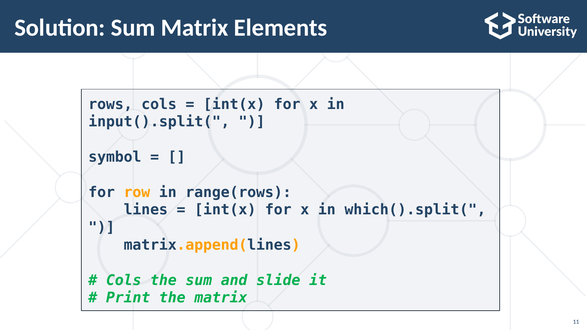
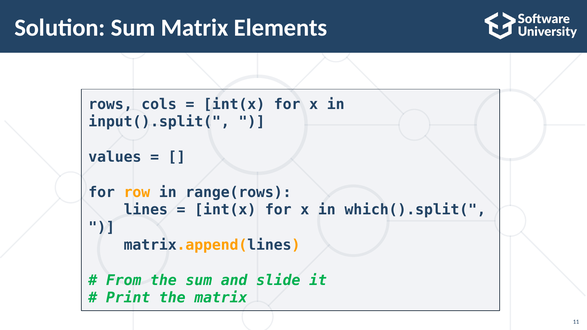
symbol: symbol -> values (115, 157)
Cols: Cols -> From (124, 280)
